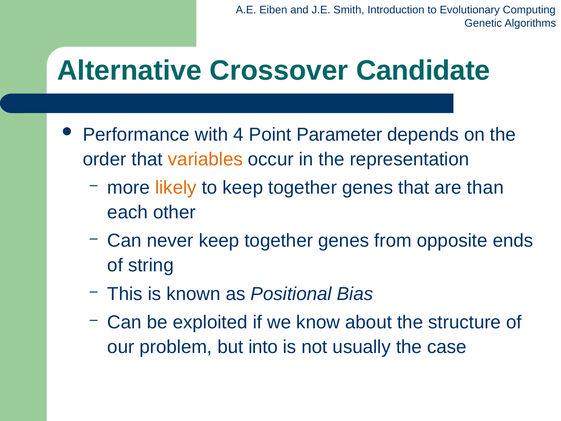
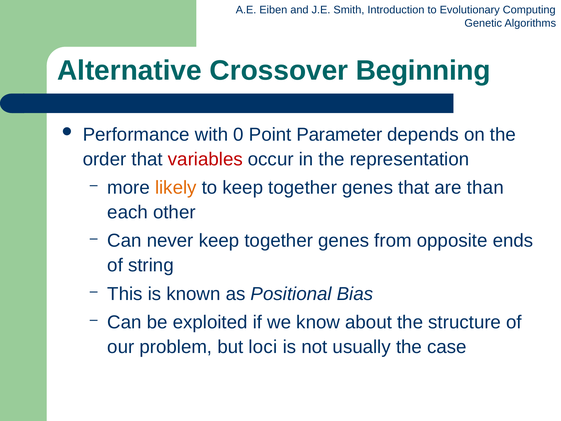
Candidate: Candidate -> Beginning (423, 71)
4: 4 -> 0 (239, 134)
variables colour: orange -> red (205, 159)
into: into -> loci (263, 347)
